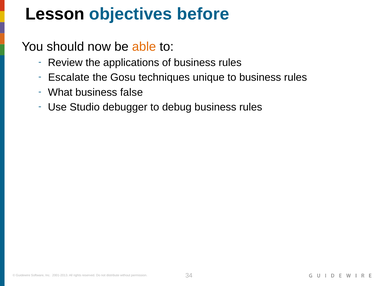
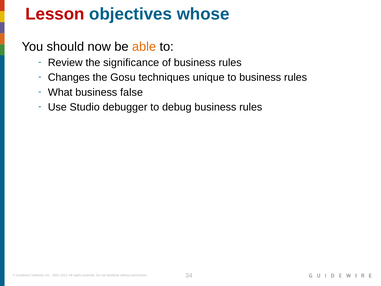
Lesson colour: black -> red (55, 14)
before: before -> whose (203, 14)
applications: applications -> significance (131, 63)
Escalate: Escalate -> Changes (69, 77)
